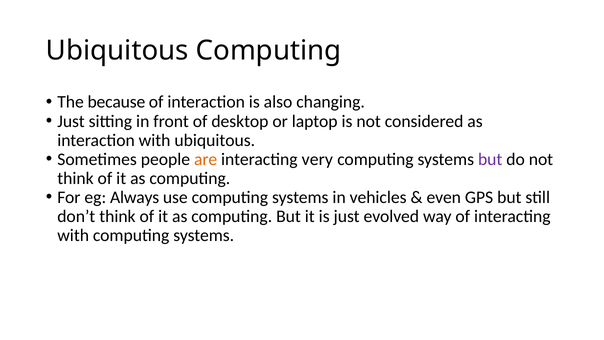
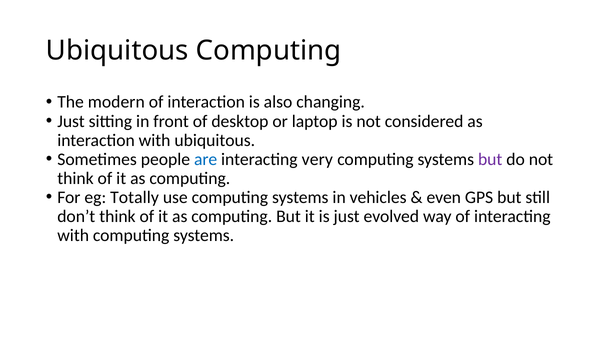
because: because -> modern (116, 102)
are colour: orange -> blue (206, 159)
Always: Always -> Totally (135, 197)
